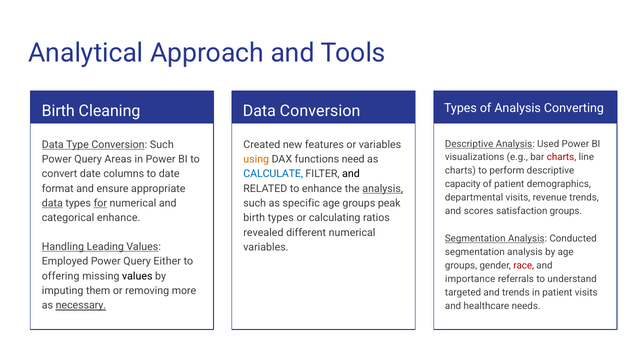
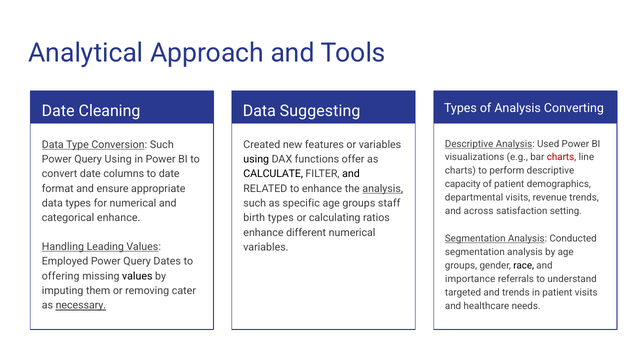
Birth: Birth -> Date (58, 111)
Data Conversion: Conversion -> Suggesting (320, 111)
Query Areas: Areas -> Using (118, 159)
using colour: orange -> black (256, 159)
need: need -> offer (353, 159)
CALCULATE colour: blue -> black (273, 174)
data underline: present -> none (52, 203)
for underline: present -> none (100, 203)
peak: peak -> staff (389, 203)
scores: scores -> across (479, 211)
satisfaction groups: groups -> setting (566, 211)
revealed: revealed -> enhance (263, 233)
Either: Either -> Dates (167, 261)
race colour: red -> black (524, 265)
more: more -> cater (184, 291)
